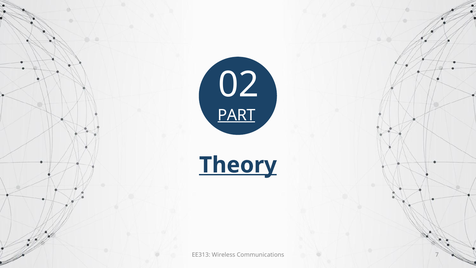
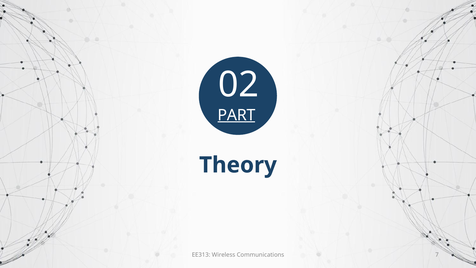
Theory underline: present -> none (238, 165)
